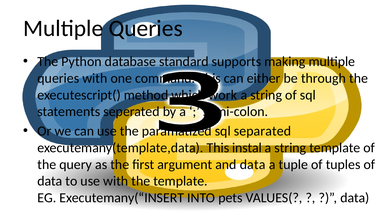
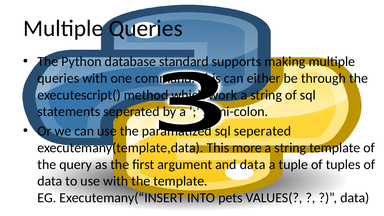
sql separated: separated -> seperated (263, 131)
instal: instal -> more (247, 148)
